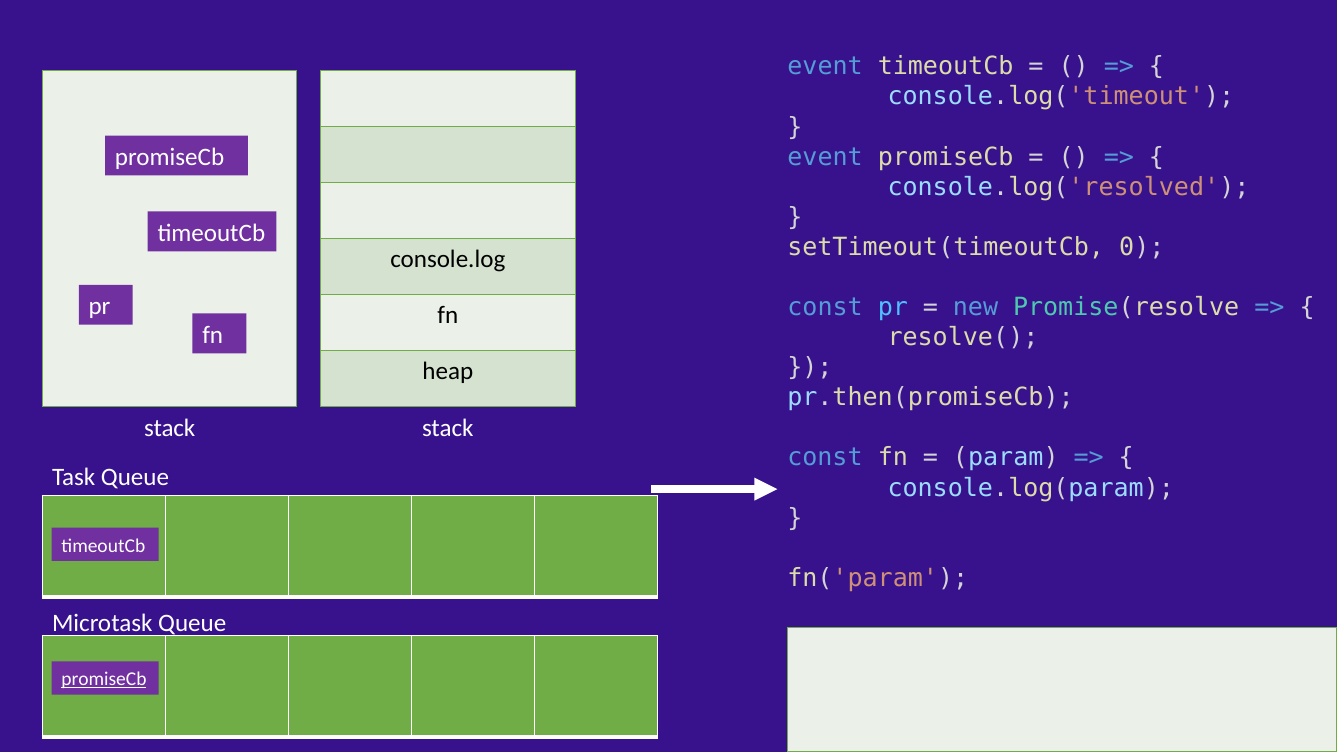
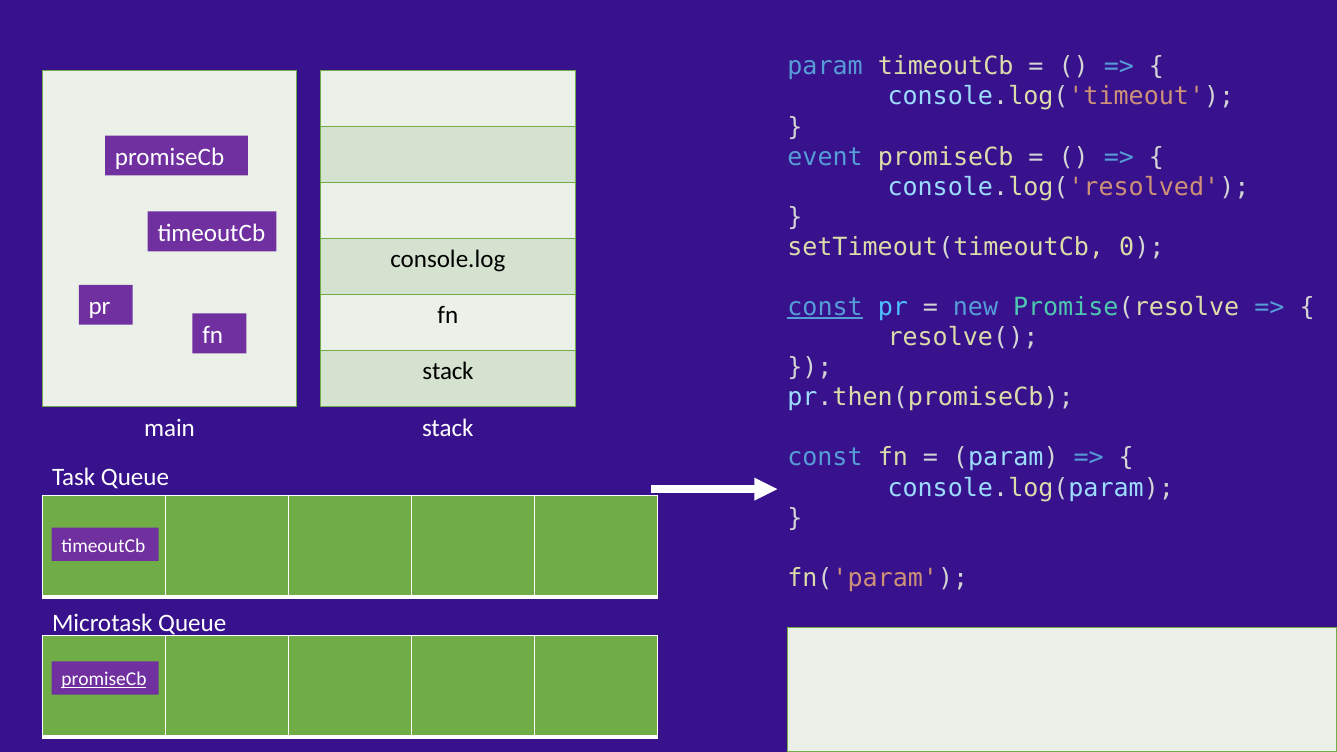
event: event -> param (825, 67)
const underline: none -> present (825, 307)
heap: heap -> stack (448, 371)
stack: stack -> main (169, 428)
